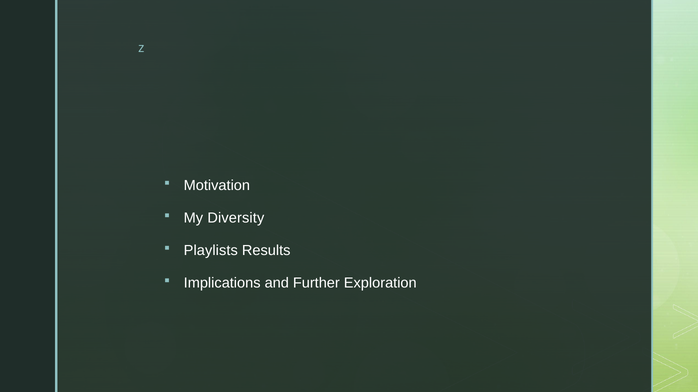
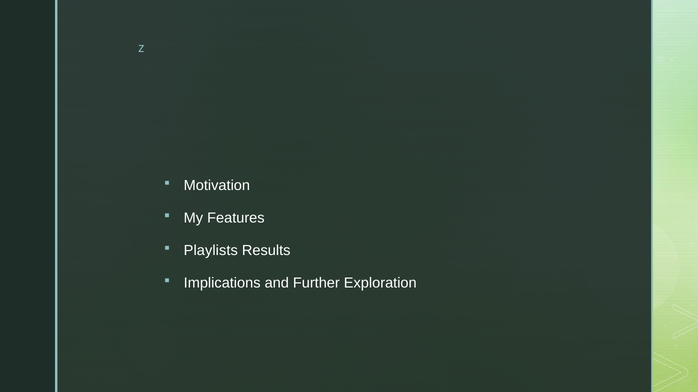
Diversity: Diversity -> Features (236, 218)
